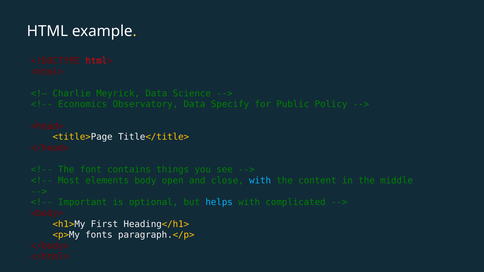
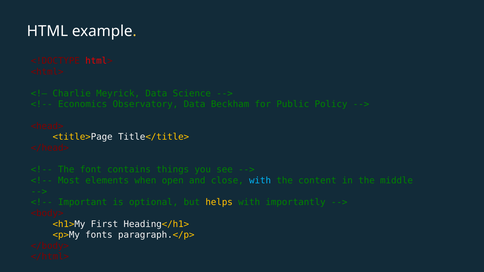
Specify: Specify -> Beckham (230, 104)
body: body -> when (145, 181)
helps colour: light blue -> yellow (219, 202)
complicated: complicated -> importantly (296, 202)
